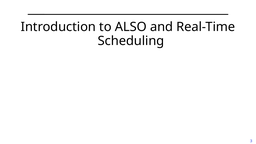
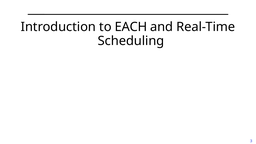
ALSO: ALSO -> EACH (131, 27)
